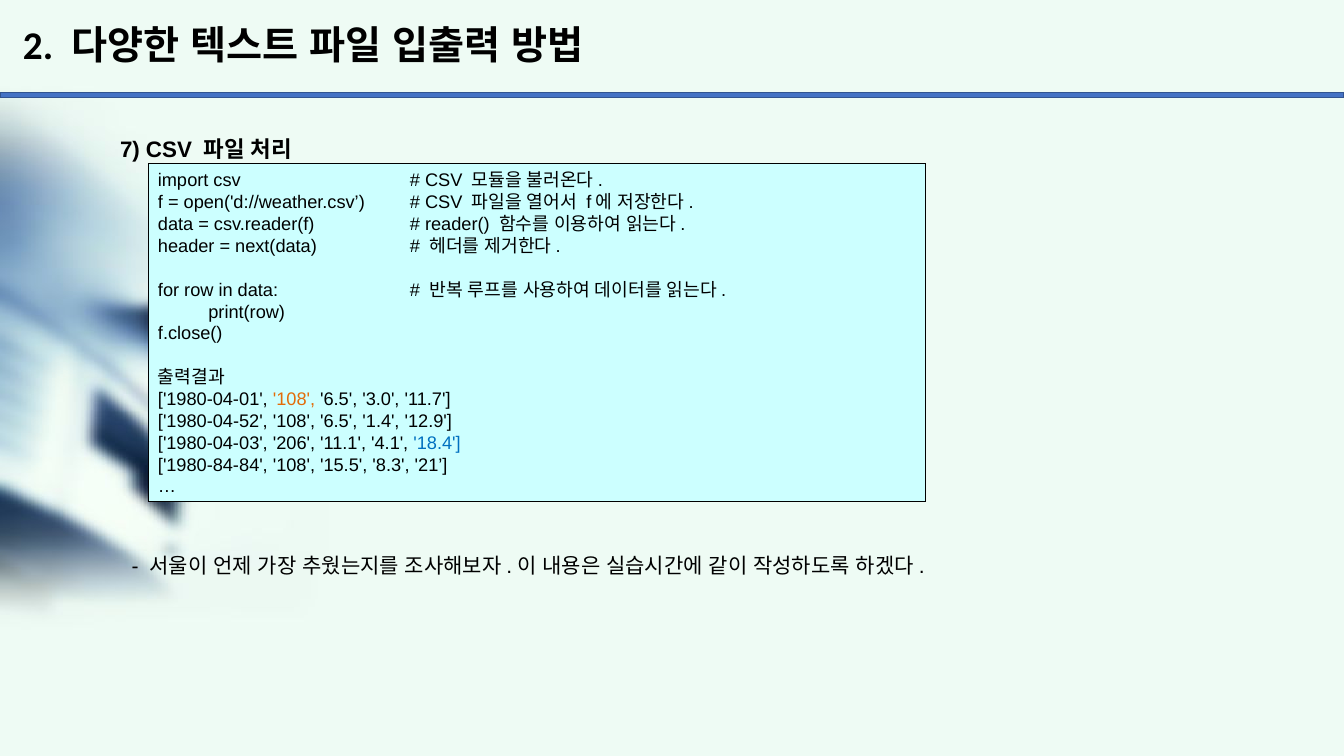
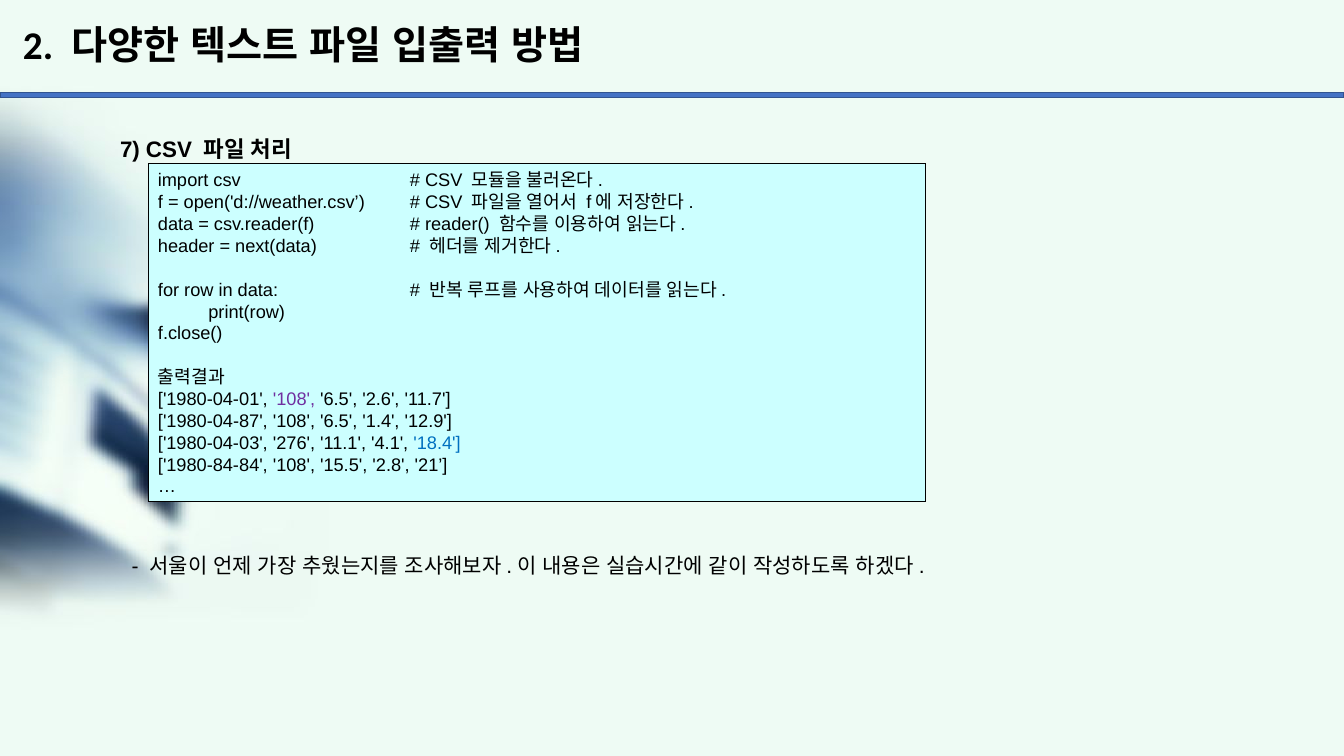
108 colour: orange -> purple (294, 399)
3.0: 3.0 -> 2.6 (381, 399)
1980-04-52: 1980-04-52 -> 1980-04-87 (213, 421)
206: 206 -> 276 (294, 443)
8.3: 8.3 -> 2.8 (391, 465)
